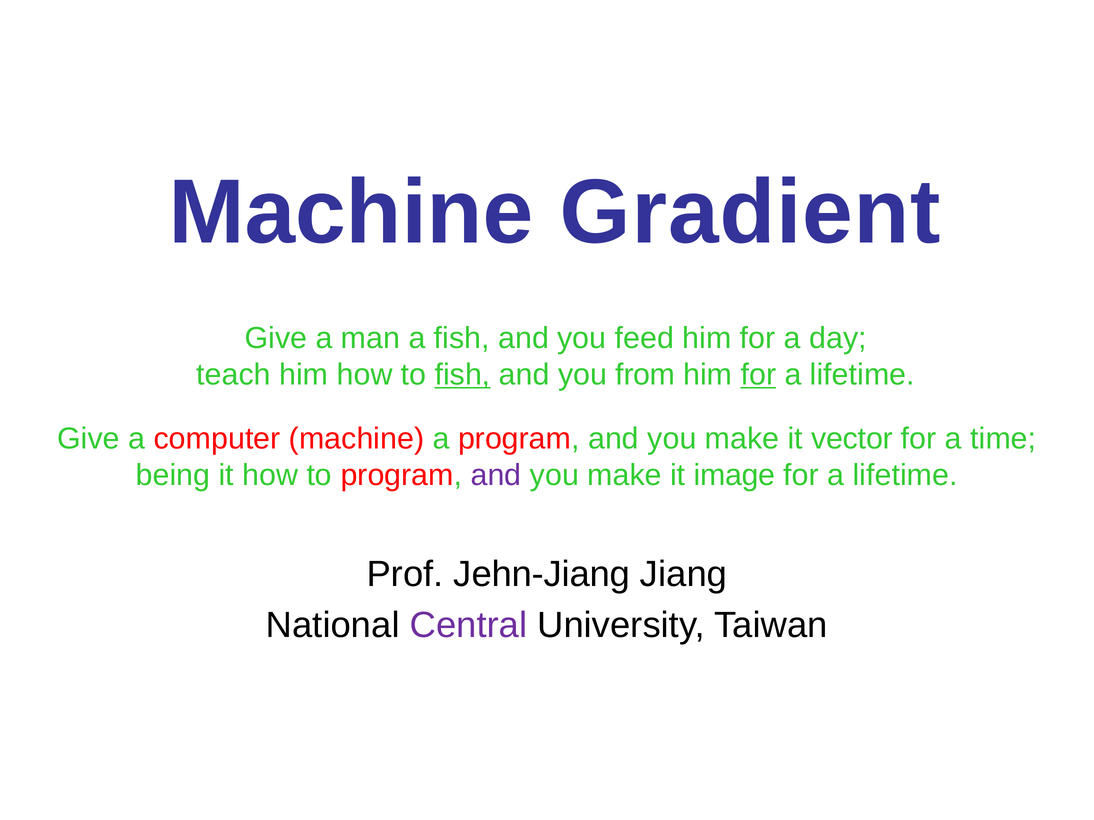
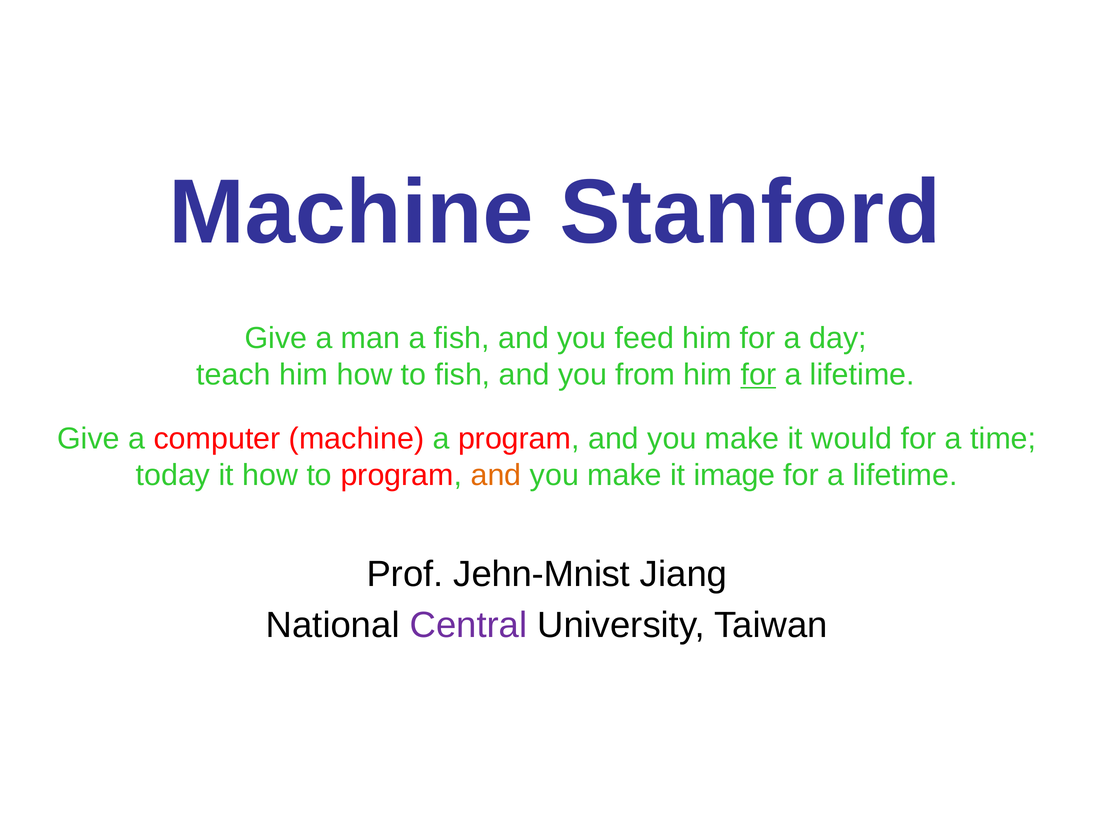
Gradient: Gradient -> Stanford (750, 213)
fish underline: present -> none (463, 375)
vector: vector -> would (852, 439)
being: being -> today (173, 476)
and colour: purple -> orange (496, 476)
Jehn-Jiang: Jehn-Jiang -> Jehn-Mnist (542, 574)
